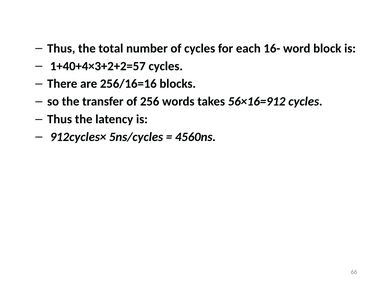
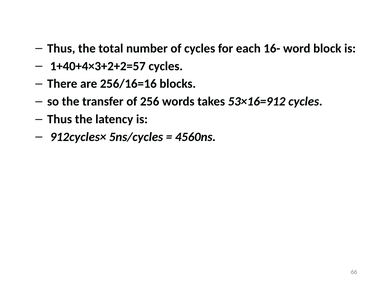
56×16=912: 56×16=912 -> 53×16=912 (257, 102)
